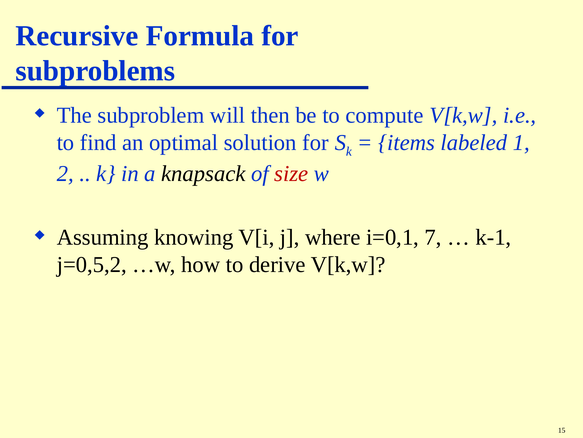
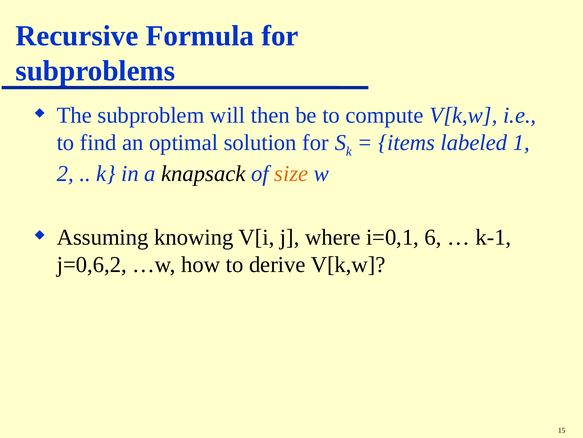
size colour: red -> orange (291, 173)
7: 7 -> 6 (433, 237)
j=0,5,2: j=0,5,2 -> j=0,6,2 (92, 264)
